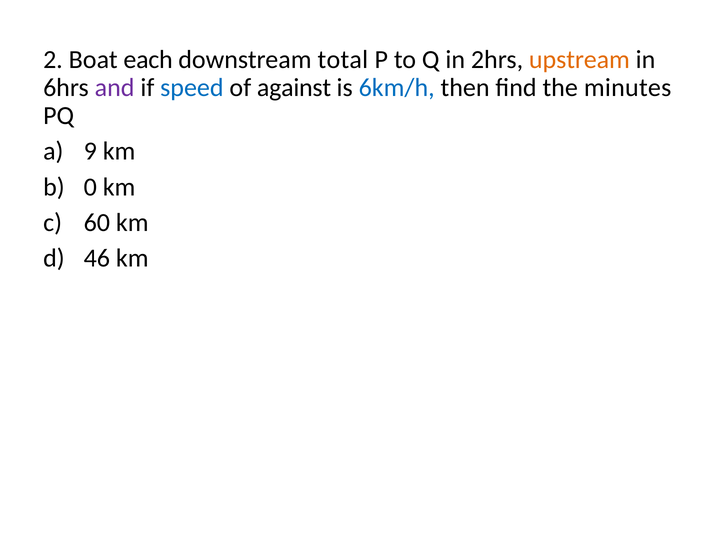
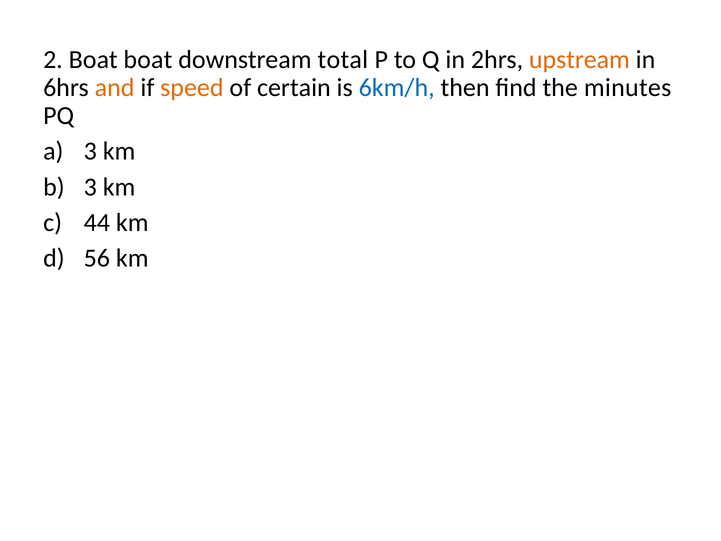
Boat each: each -> boat (148, 60)
and colour: purple -> orange (115, 88)
speed colour: blue -> orange (192, 88)
against: against -> certain (294, 88)
9: 9 -> 3 (90, 151)
0: 0 -> 3 (90, 187)
60: 60 -> 44 (97, 223)
46: 46 -> 56 (97, 258)
